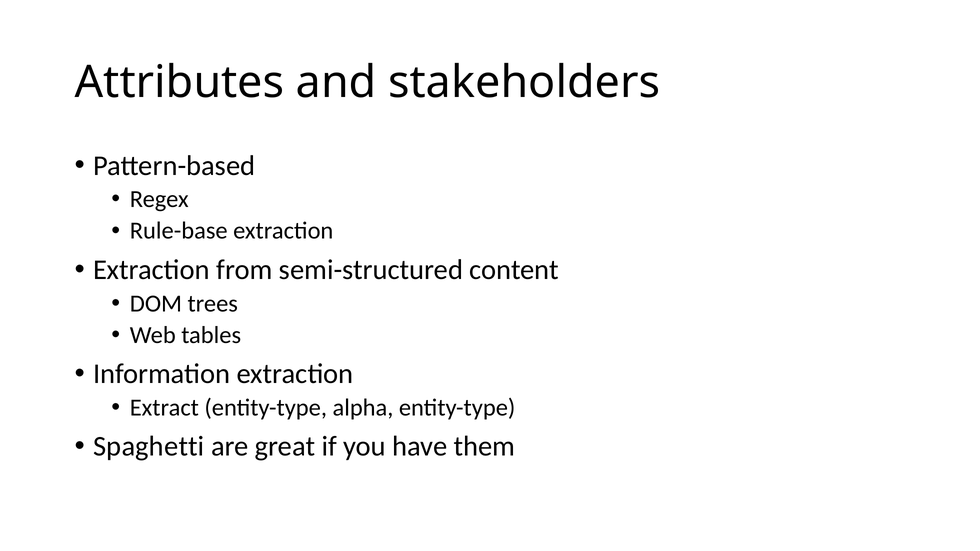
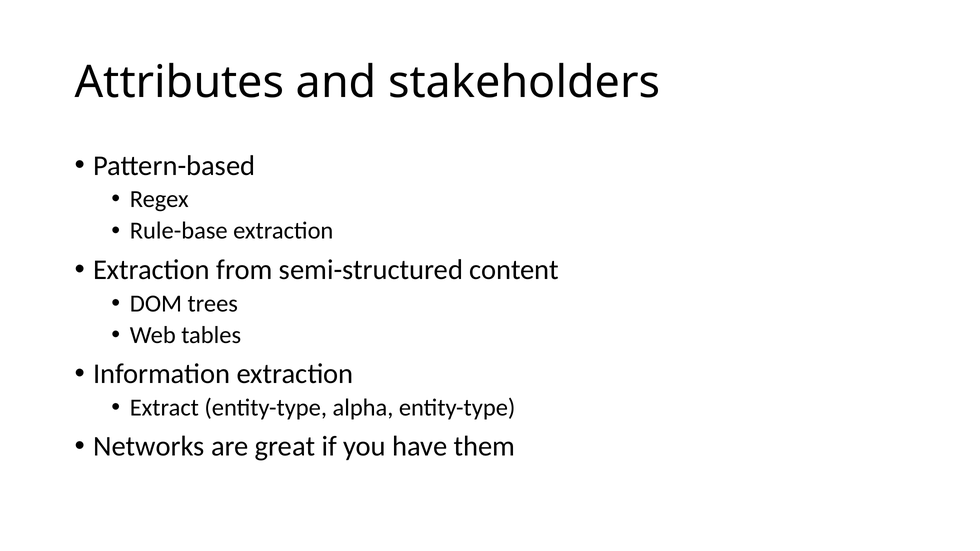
Spaghetti: Spaghetti -> Networks (149, 447)
